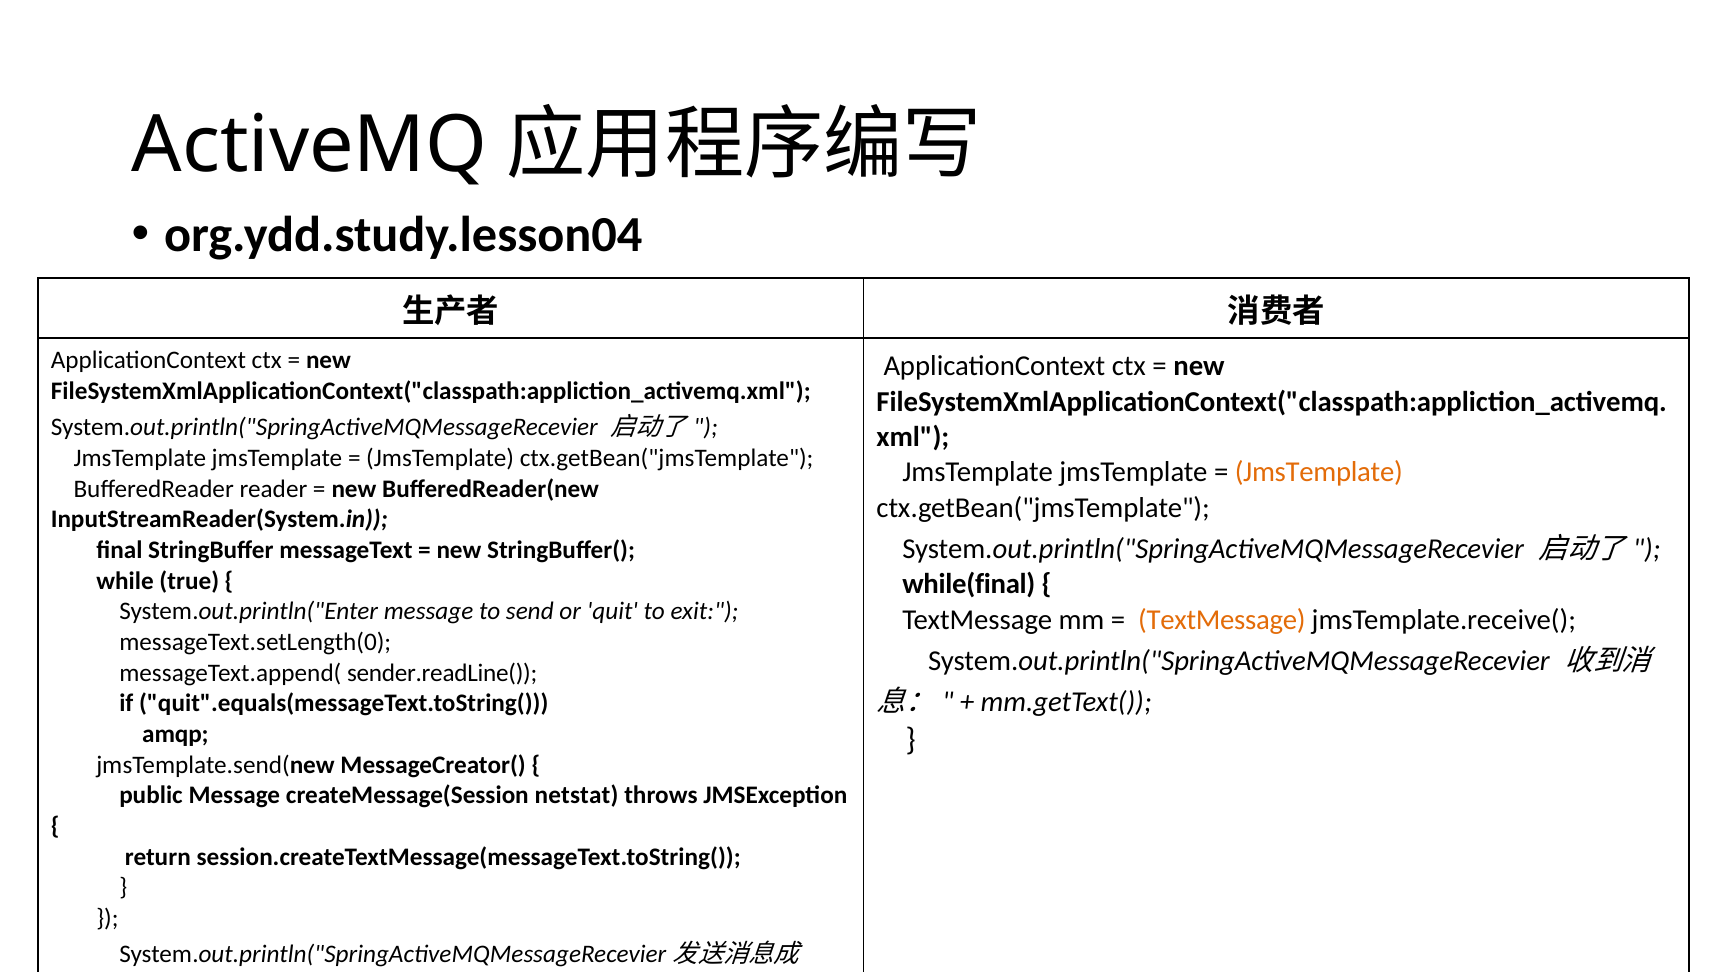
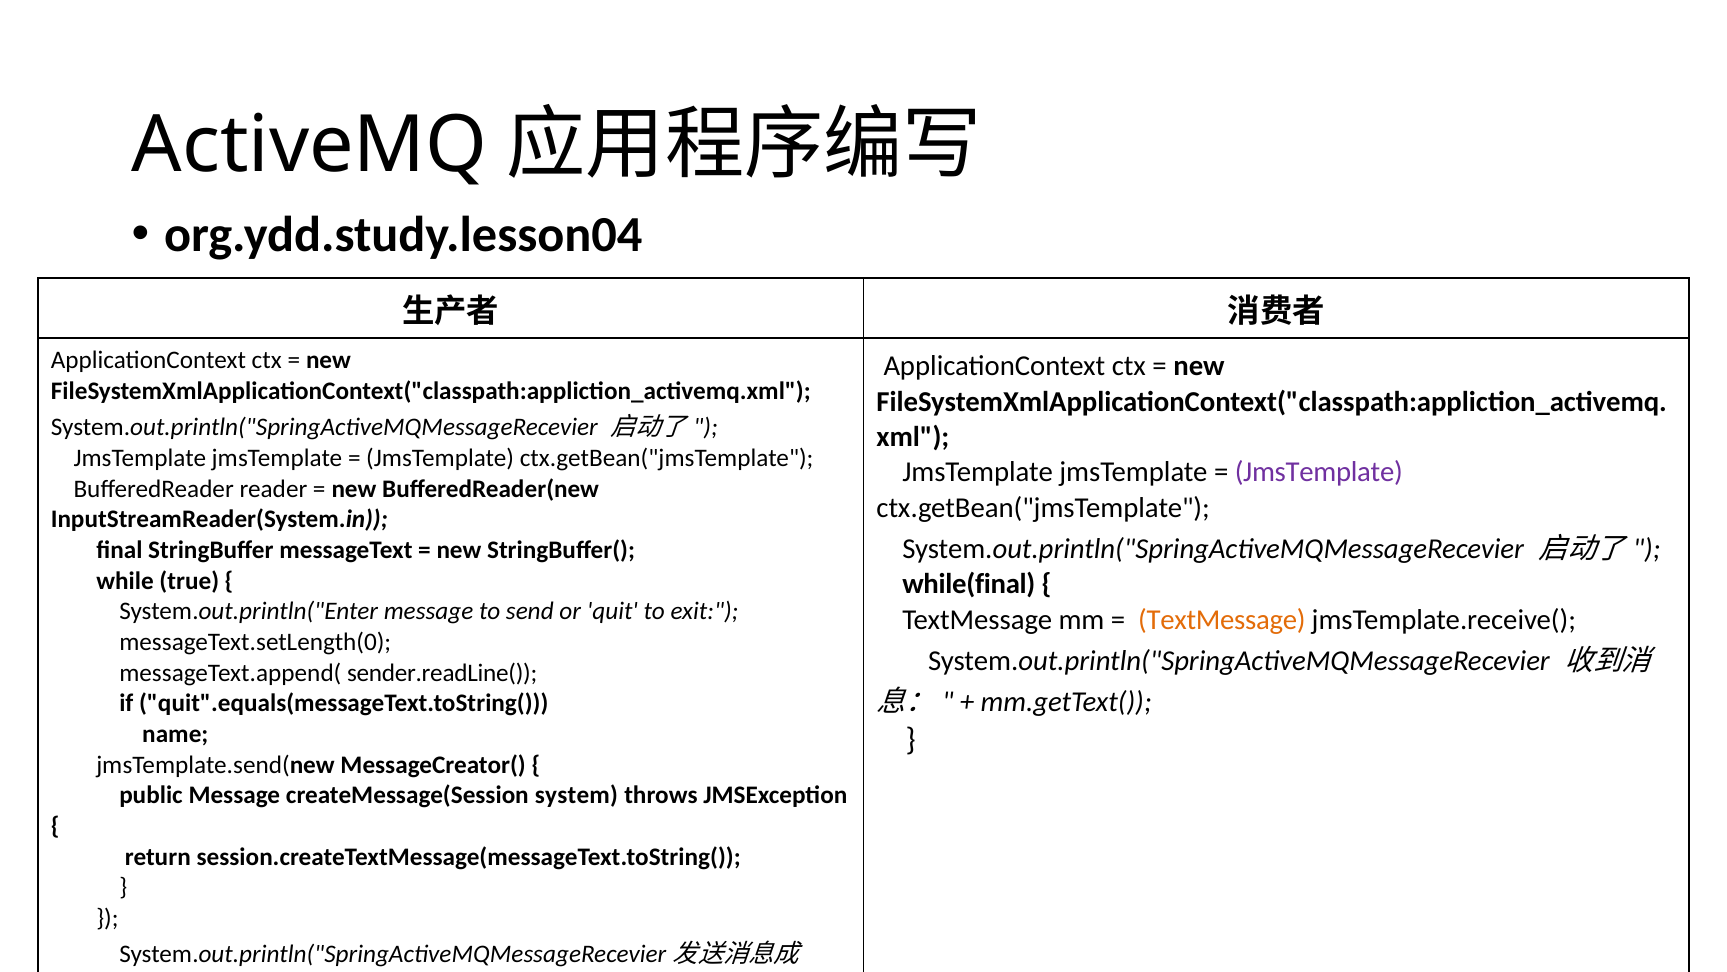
JmsTemplate colour: orange -> purple (1319, 472)
amqp: amqp -> name (175, 734)
netstat: netstat -> system (576, 795)
